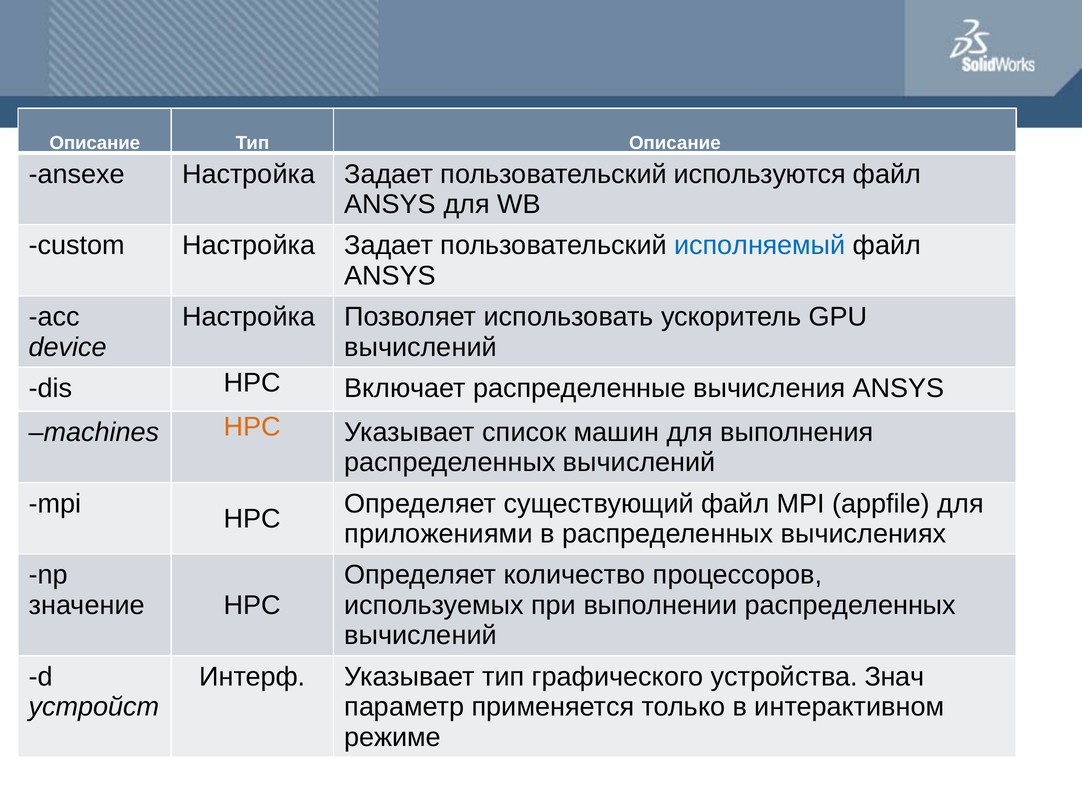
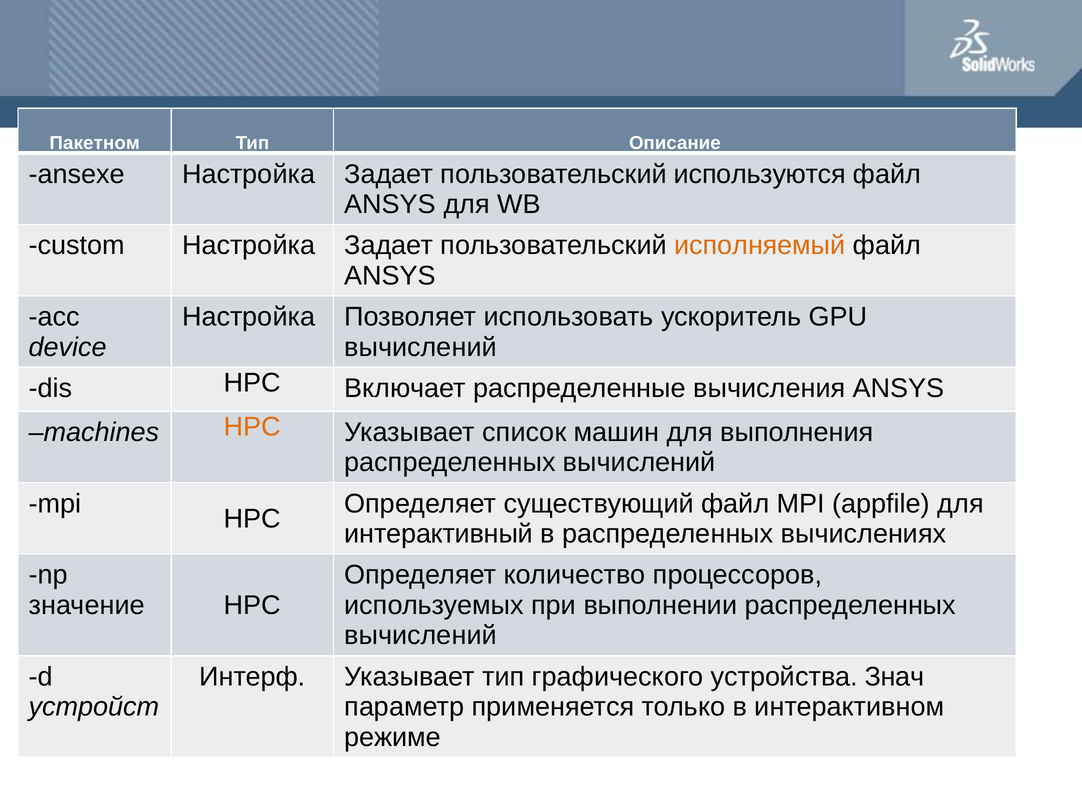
Описание: Описание -> Пакетном (95, 143)
исполняемый colour: blue -> orange (760, 246)
приложениями: приложениями -> интерактивный (439, 534)
